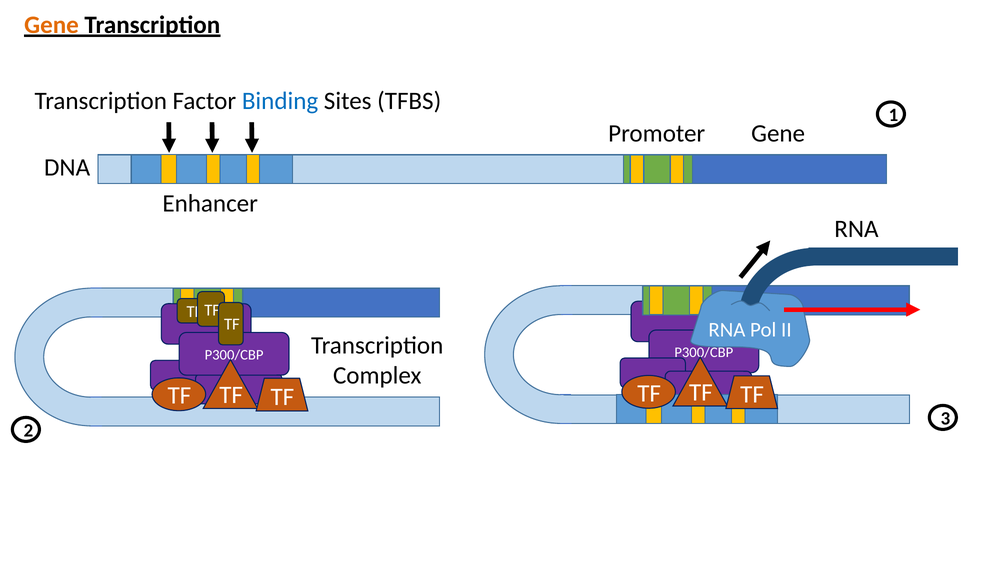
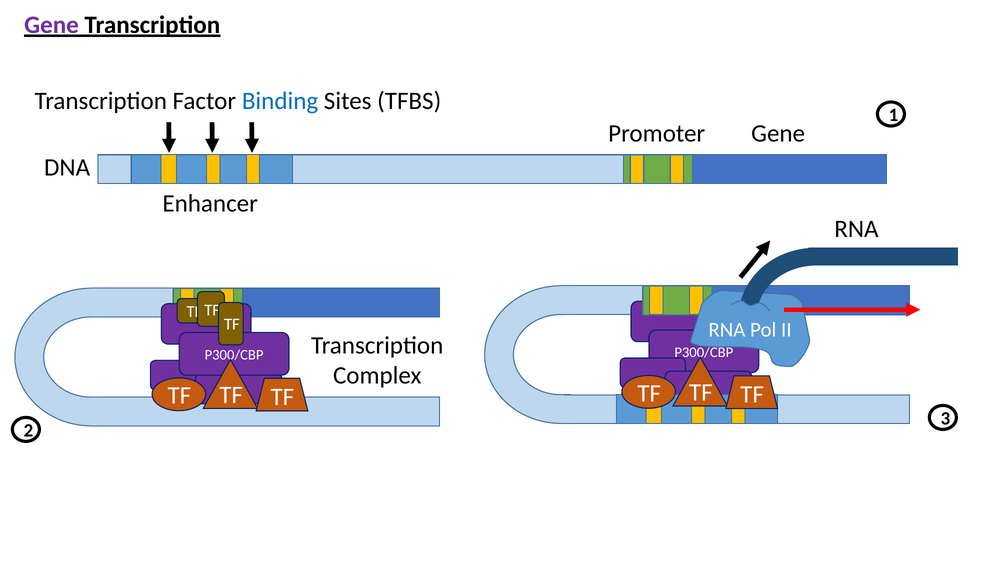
Gene colour: orange -> purple (51, 25)
